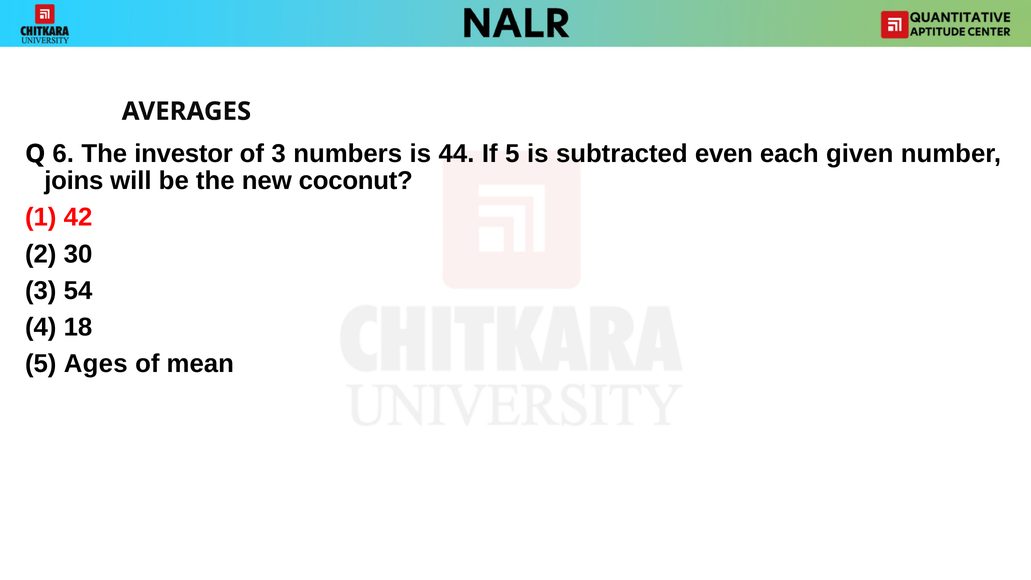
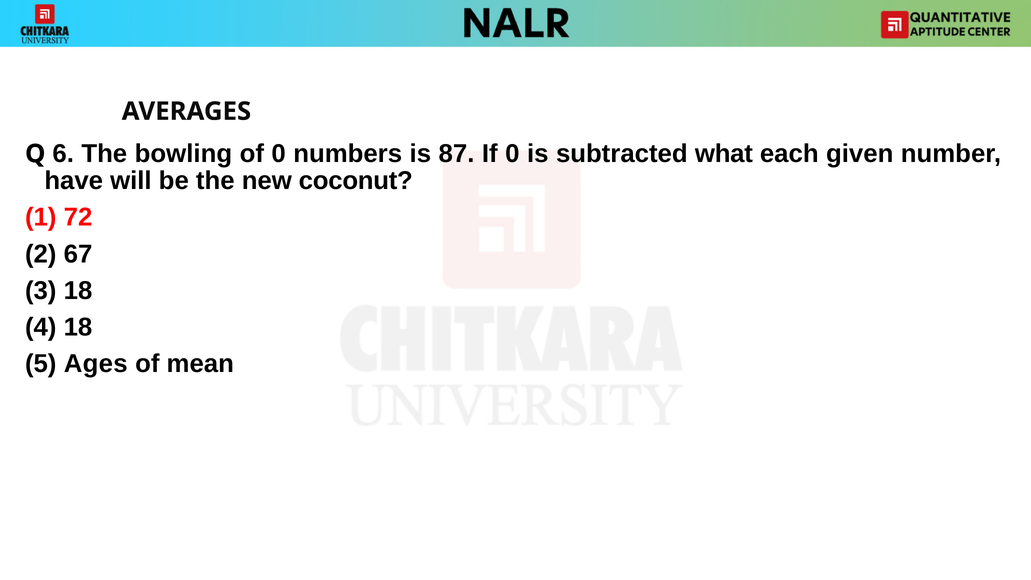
investor: investor -> bowling (183, 154)
of 3: 3 -> 0 (279, 154)
44: 44 -> 87 (456, 154)
If 5: 5 -> 0 (512, 154)
even: even -> what (724, 154)
joins: joins -> have (74, 181)
42: 42 -> 72 (78, 217)
30: 30 -> 67 (78, 254)
3 54: 54 -> 18 (78, 291)
